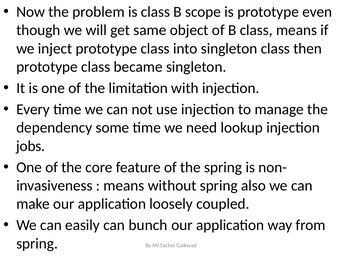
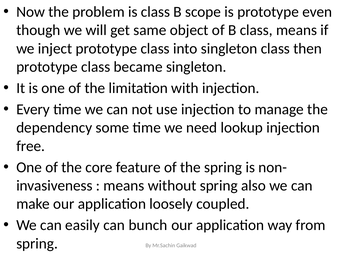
jobs: jobs -> free (31, 146)
